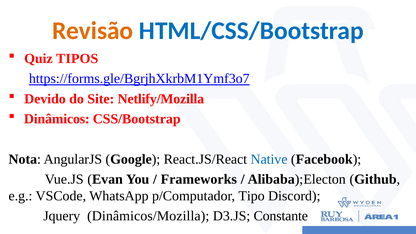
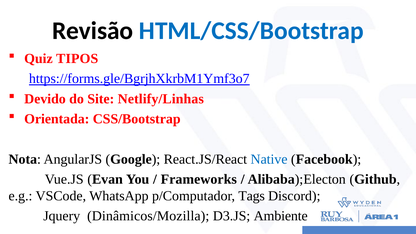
Revisão colour: orange -> black (93, 31)
Netlify/Mozilla: Netlify/Mozilla -> Netlify/Linhas (161, 99)
Dinâmicos: Dinâmicos -> Orientada (57, 119)
Tipo: Tipo -> Tags (252, 196)
Constante: Constante -> Ambiente (281, 216)
